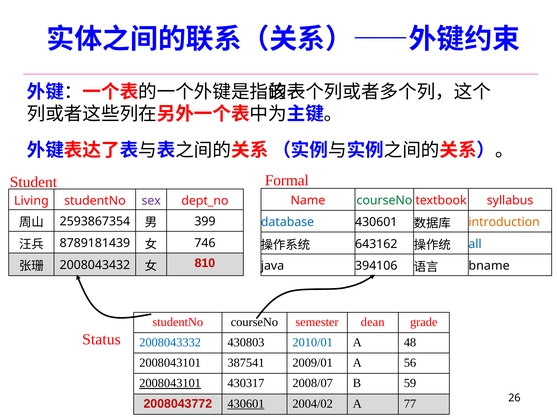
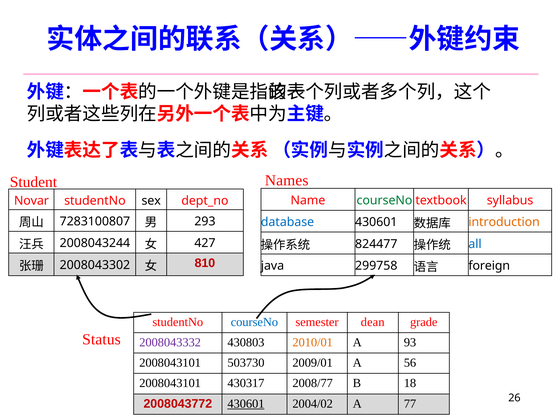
Formal: Formal -> Names (287, 181)
Living: Living -> Novar (31, 201)
sex colour: purple -> black (151, 201)
2593867354: 2593867354 -> 7283100807 (95, 222)
399: 399 -> 293 (205, 222)
8789181439: 8789181439 -> 2008043244 (95, 244)
746: 746 -> 427 (205, 244)
643162: 643162 -> 824477 (376, 244)
2008043432: 2008043432 -> 2008043302 (95, 266)
394106: 394106 -> 299758 (376, 266)
bname: bname -> foreign (489, 266)
courseNo colour: black -> blue (254, 323)
2008043332 colour: blue -> purple (170, 343)
2010/01 colour: blue -> orange (313, 343)
48: 48 -> 93 (410, 343)
387541: 387541 -> 503730 (246, 363)
2008043101 underline: present -> none (170, 384)
2008/07: 2008/07 -> 2008/77 (313, 384)
59: 59 -> 18 (410, 384)
